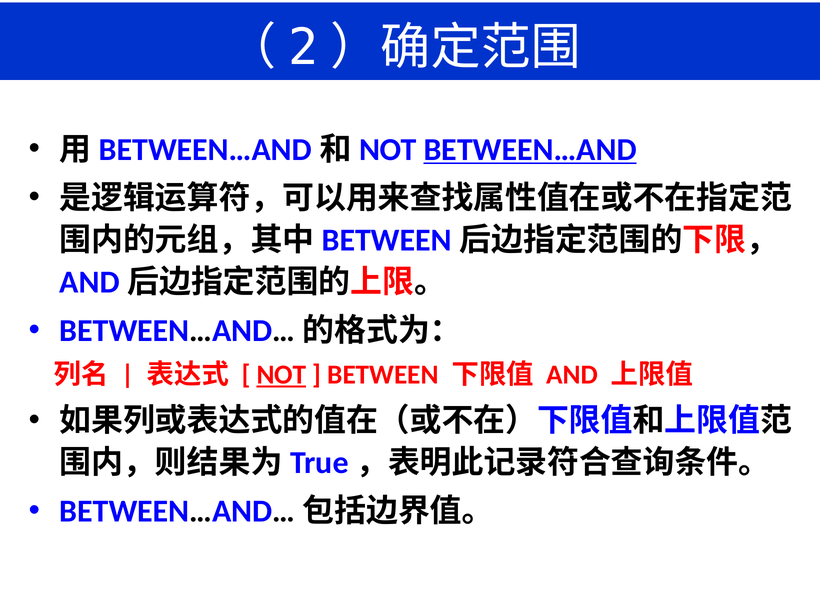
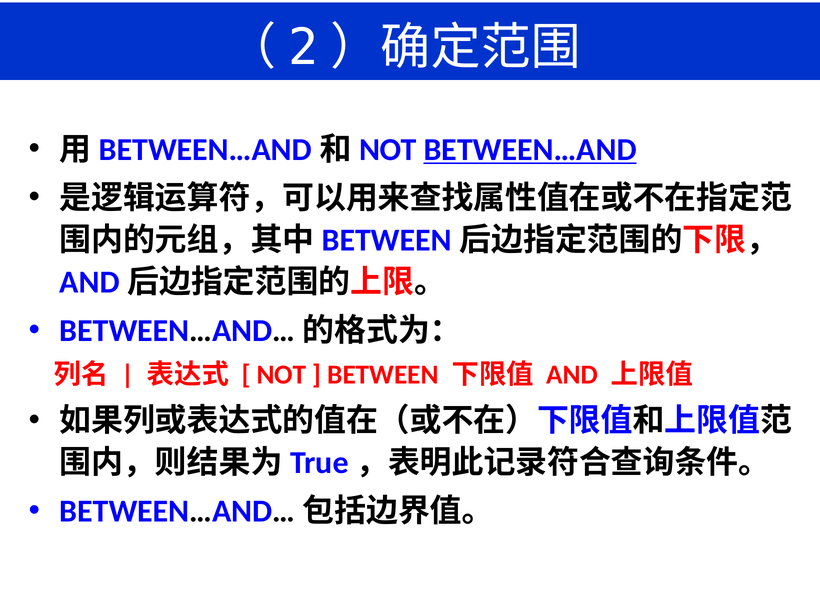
NOT underline: present -> none (281, 375)
